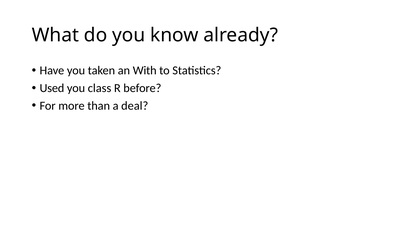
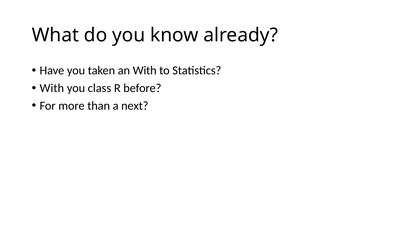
Used: Used -> With (52, 88)
deal: deal -> next (135, 105)
